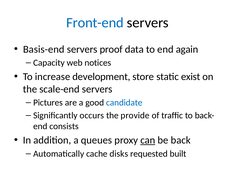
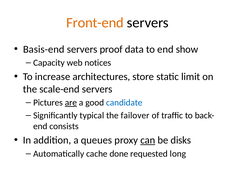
Front-end colour: blue -> orange (95, 23)
again: again -> show (187, 49)
development: development -> architectures (101, 77)
exist: exist -> limit (191, 77)
are underline: none -> present (71, 103)
occurs: occurs -> typical (92, 116)
provide: provide -> failover (135, 116)
back: back -> disks (181, 140)
disks: disks -> done (119, 154)
built: built -> long (178, 154)
